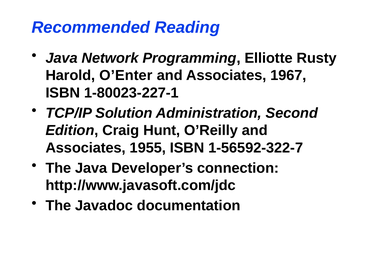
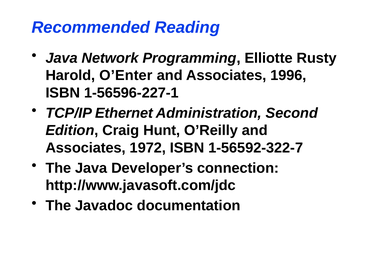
1967: 1967 -> 1996 (288, 75)
1-80023-227-1: 1-80023-227-1 -> 1-56596-227-1 (131, 93)
Solution: Solution -> Ethernet (124, 113)
1955: 1955 -> 1972 (148, 148)
